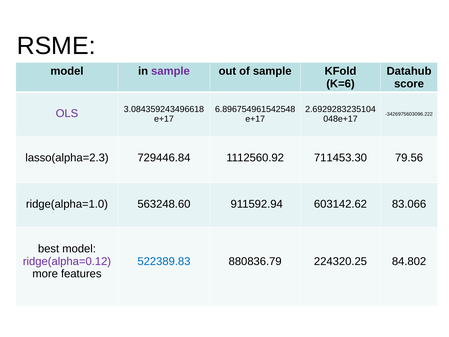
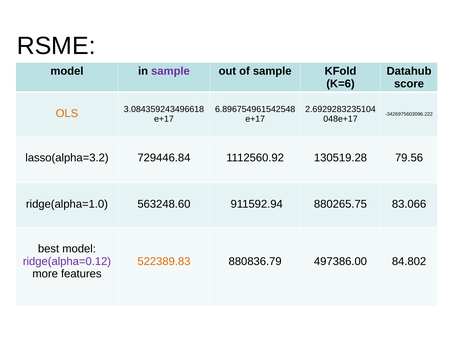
OLS colour: purple -> orange (67, 113)
lasso(alpha=2.3: lasso(alpha=2.3 -> lasso(alpha=3.2 (67, 158)
711453.30: 711453.30 -> 130519.28 (340, 158)
603142.62: 603142.62 -> 880265.75 (340, 204)
522389.83 colour: blue -> orange (164, 261)
224320.25: 224320.25 -> 497386.00 (340, 261)
